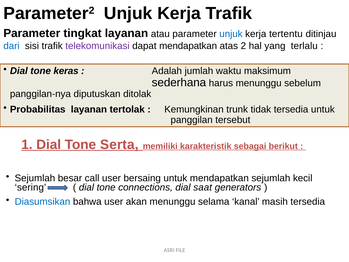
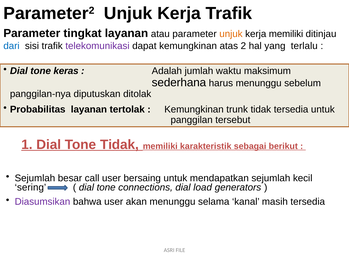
unjuk colour: blue -> orange (231, 34)
kerja tertentu: tertentu -> memiliki (286, 34)
dapat mendapatkan: mendapatkan -> kemungkinan (188, 46)
Tone Serta: Serta -> Tidak (119, 144)
saat: saat -> load (203, 187)
Diasumsikan colour: blue -> purple (42, 202)
